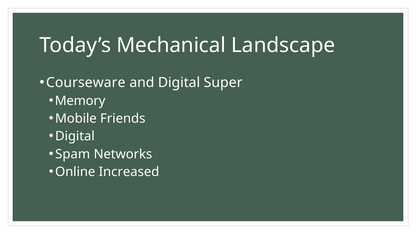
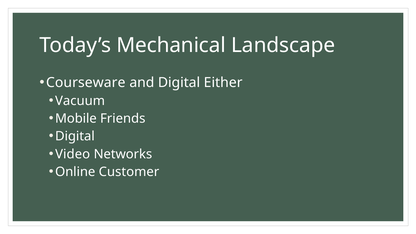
Super: Super -> Either (223, 83)
Memory: Memory -> Vacuum (80, 101)
Spam: Spam -> Video (73, 154)
Increased: Increased -> Customer (129, 172)
